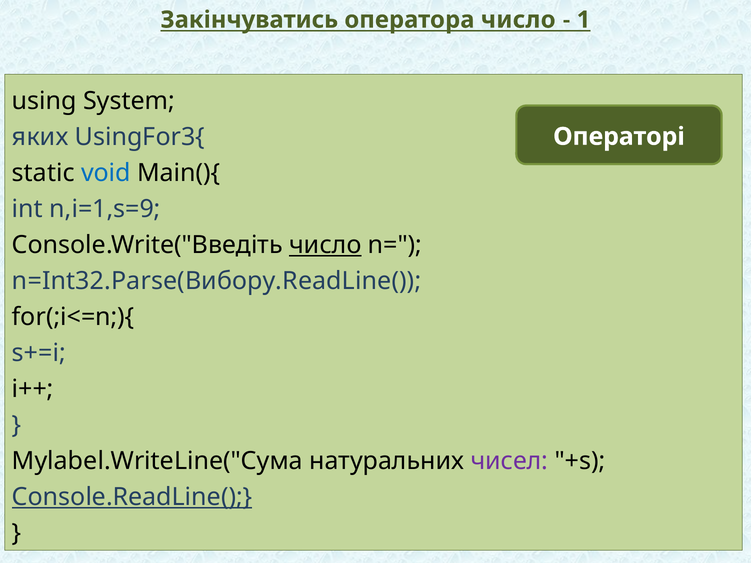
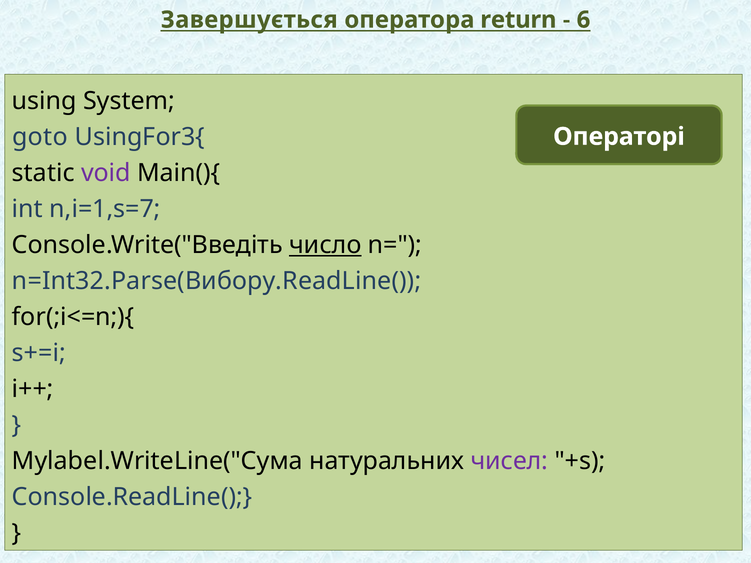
Закінчуватись: Закінчуватись -> Завершується (249, 20)
оператора число: число -> return (518, 20)
1: 1 -> 6 (583, 20)
яких: яких -> goto (40, 137)
void colour: blue -> purple (106, 173)
n,i=1,s=9: n,i=1,s=9 -> n,i=1,s=7 (105, 209)
Console.ReadLine( underline: present -> none (132, 497)
